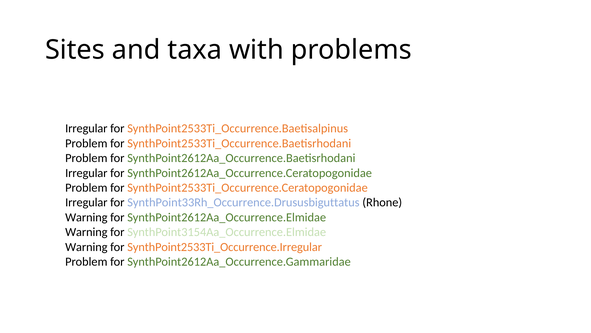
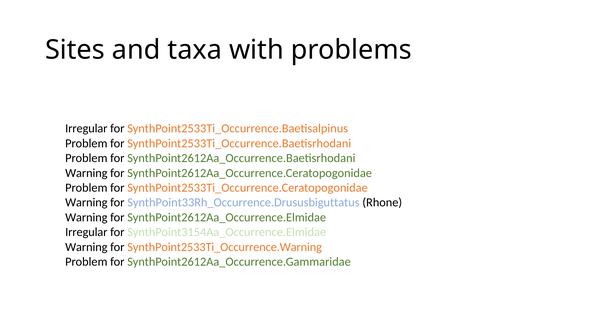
Irregular: Irregular -> Warning (86, 173)
Irregular: Irregular -> Warning (86, 202)
Warning: Warning -> Irregular (86, 232)
SynthPoint2533Ti_Occurrence.Irregular: SynthPoint2533Ti_Occurrence.Irregular -> SynthPoint2533Ti_Occurrence.Warning (225, 247)
